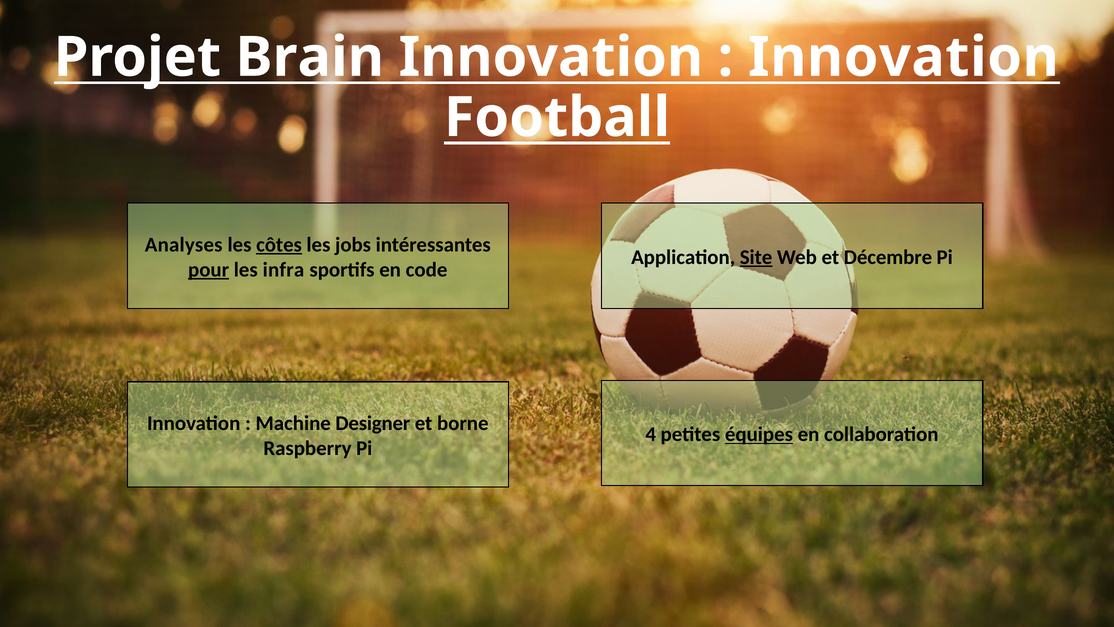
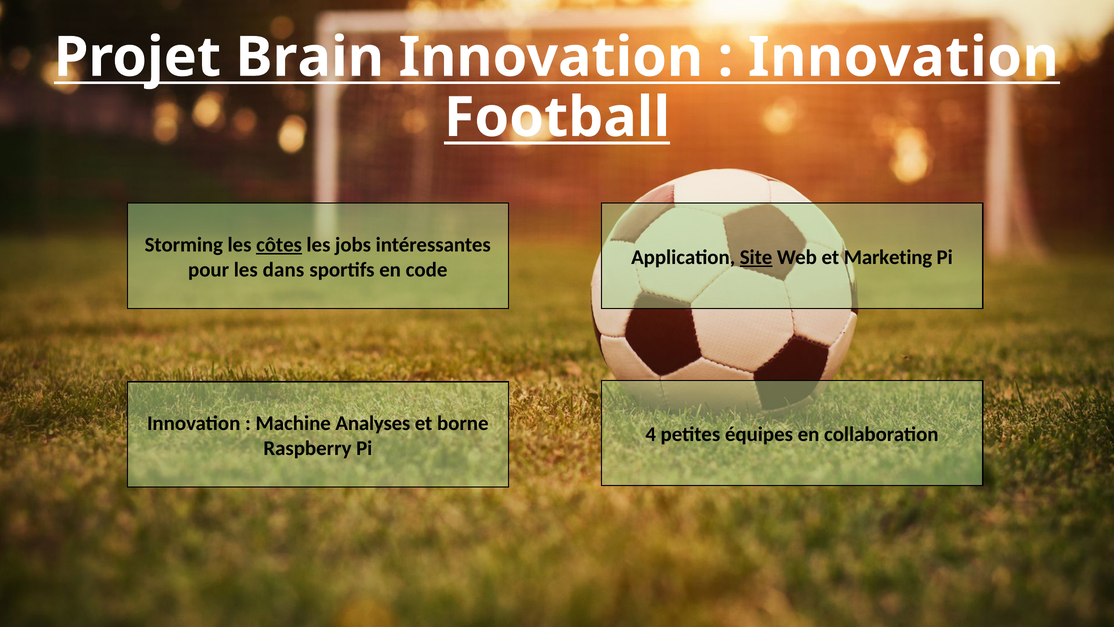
Analyses: Analyses -> Storming (184, 245)
Décembre: Décembre -> Marketing (888, 257)
pour underline: present -> none (209, 270)
infra: infra -> dans (283, 270)
Designer: Designer -> Analyses (373, 423)
équipes underline: present -> none (759, 434)
